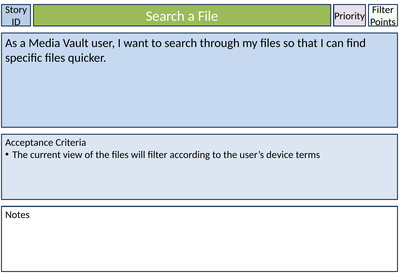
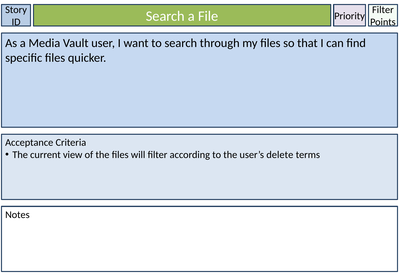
device: device -> delete (280, 155)
